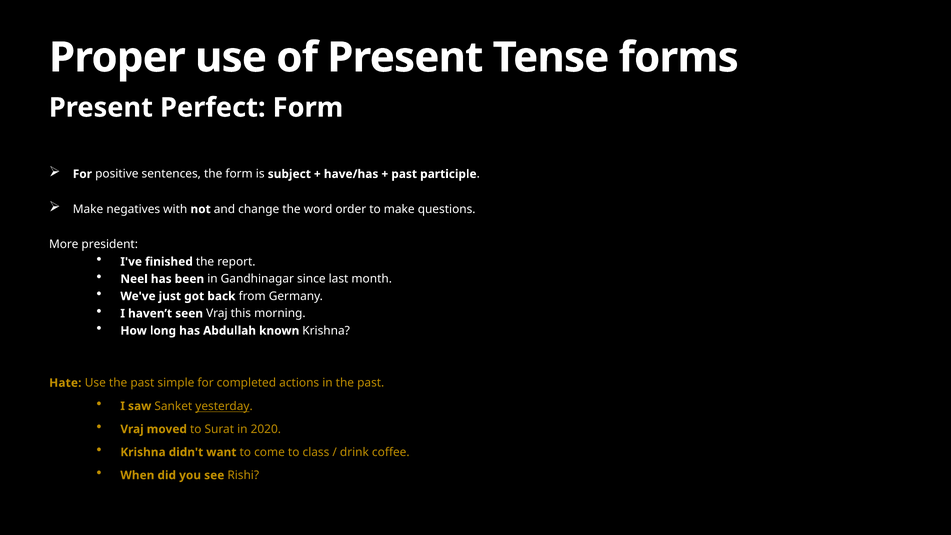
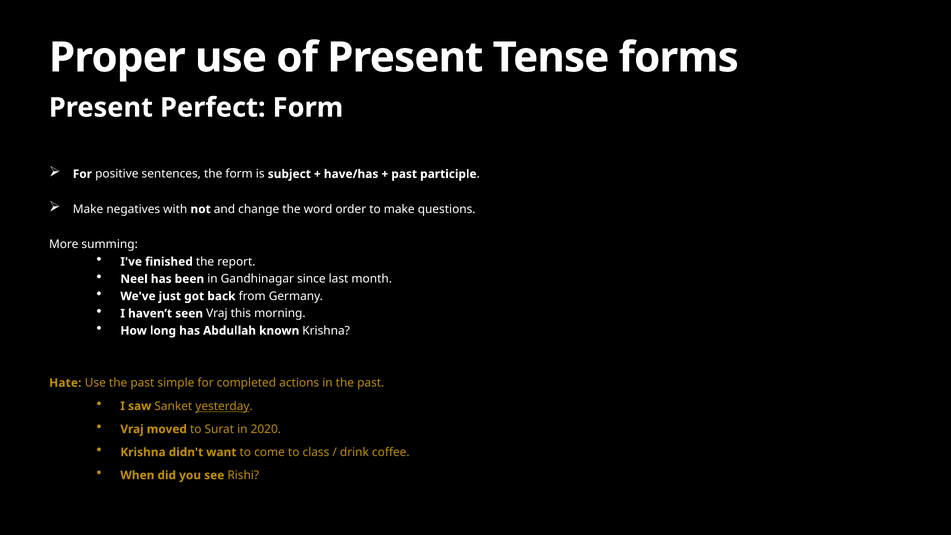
president: president -> summing (110, 244)
